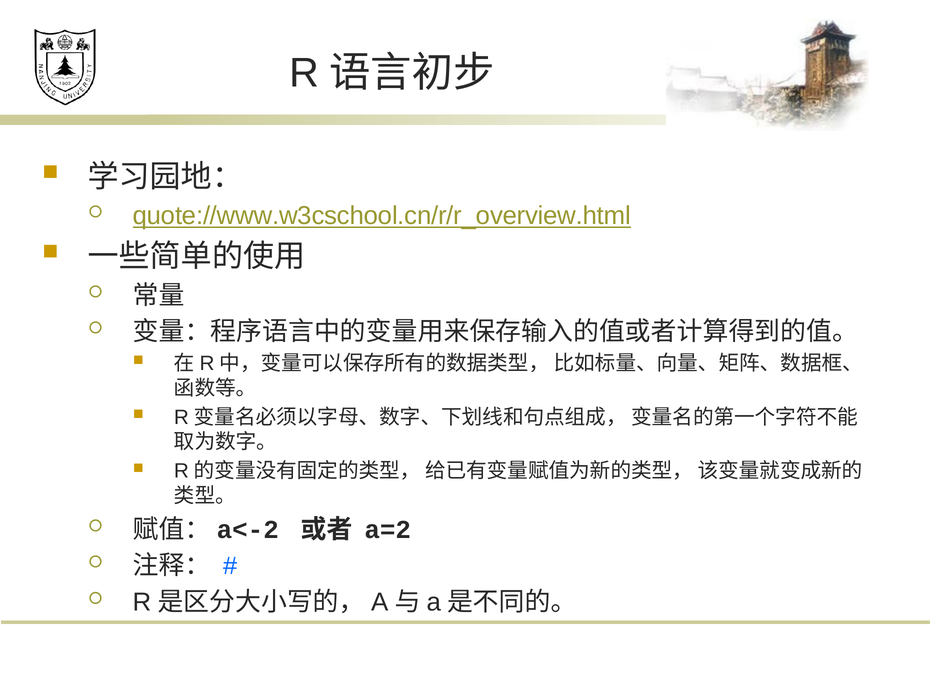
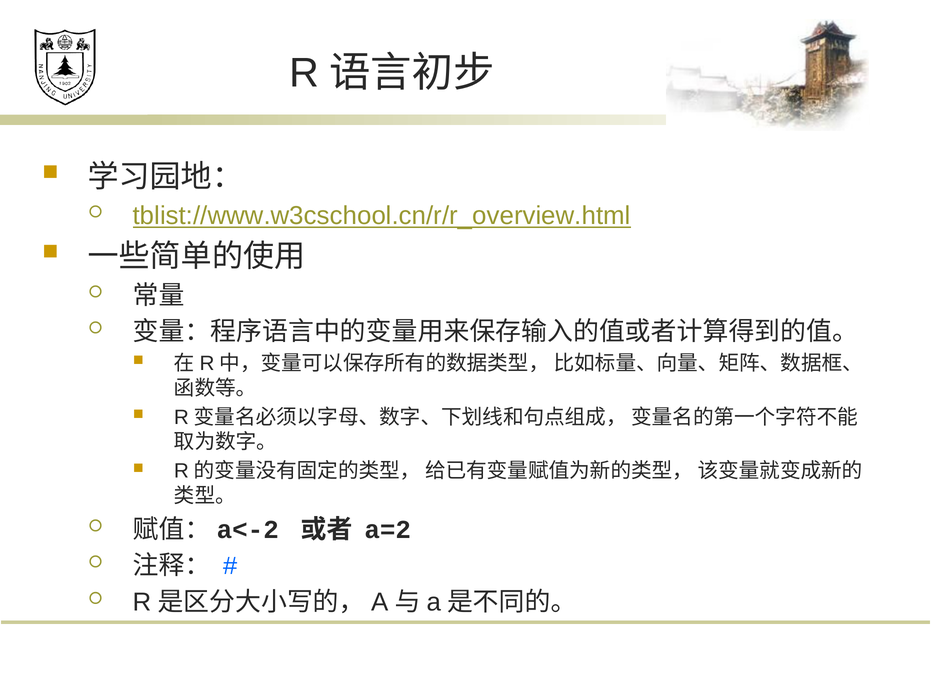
quote://www.w3cschool.cn/r/r_overview.html: quote://www.w3cschool.cn/r/r_overview.html -> tblist://www.w3cschool.cn/r/r_overview.html (382, 216)
